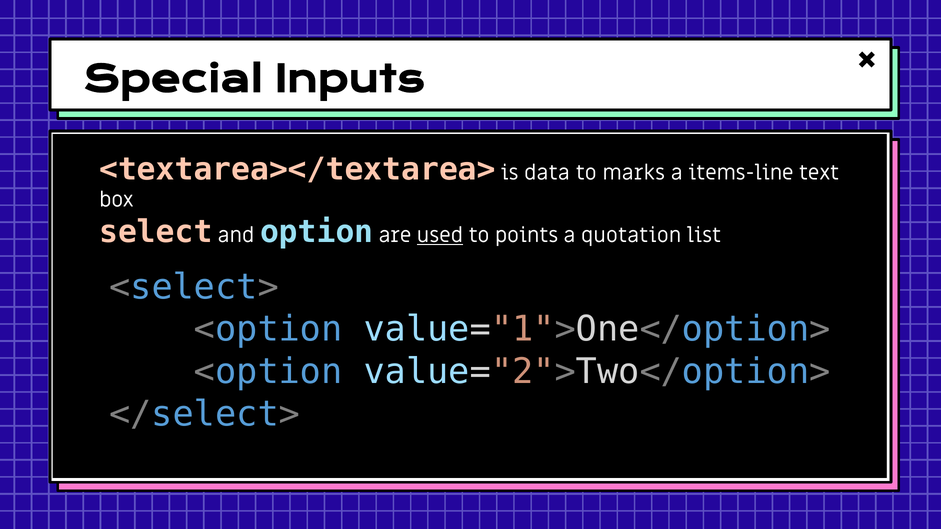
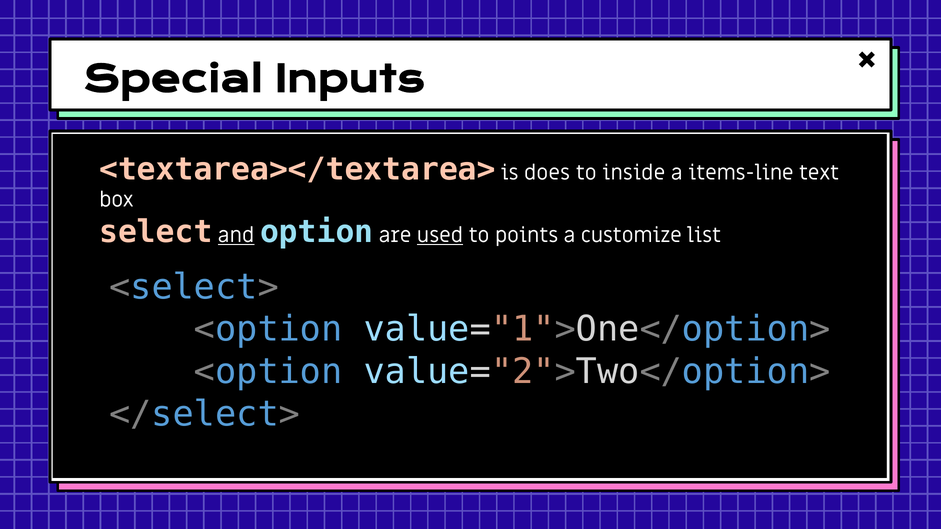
data: data -> does (547, 173)
marks: marks -> inside (634, 173)
and underline: none -> present (236, 236)
quotation: quotation -> customize (631, 236)
